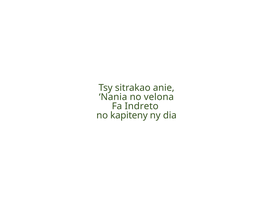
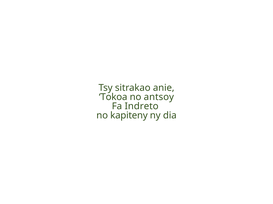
Nania: Nania -> Tokoa (113, 97)
velona: velona -> antsoy (159, 97)
